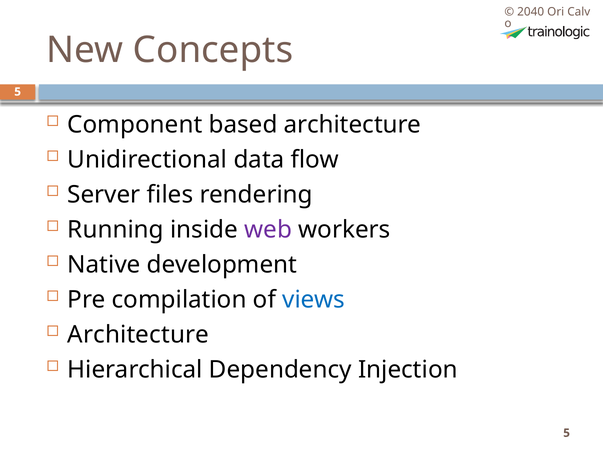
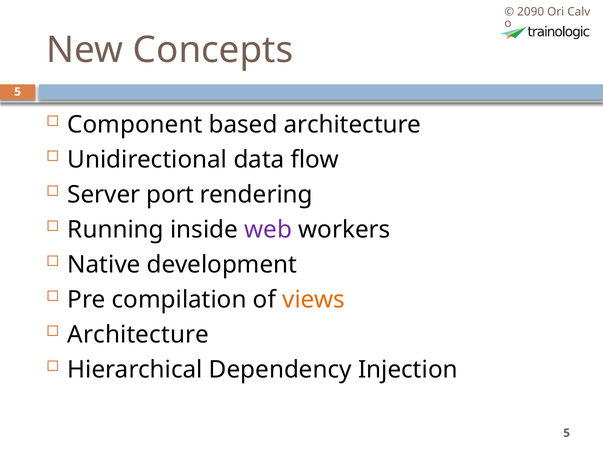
2040: 2040 -> 2090 (531, 12)
files: files -> port (170, 195)
views colour: blue -> orange (314, 300)
